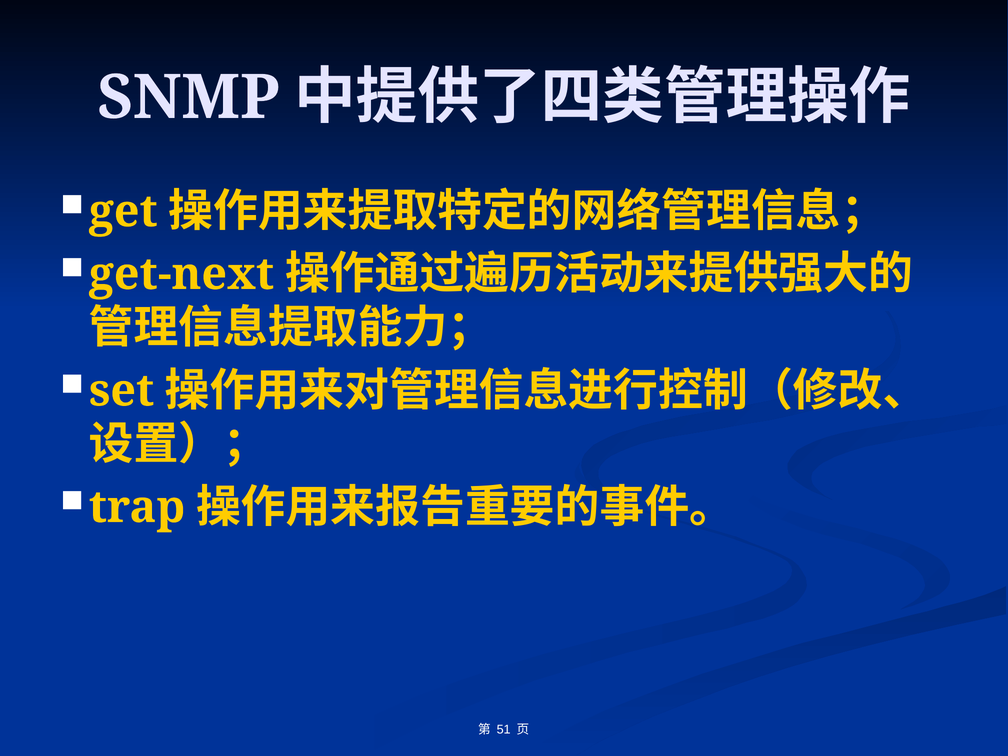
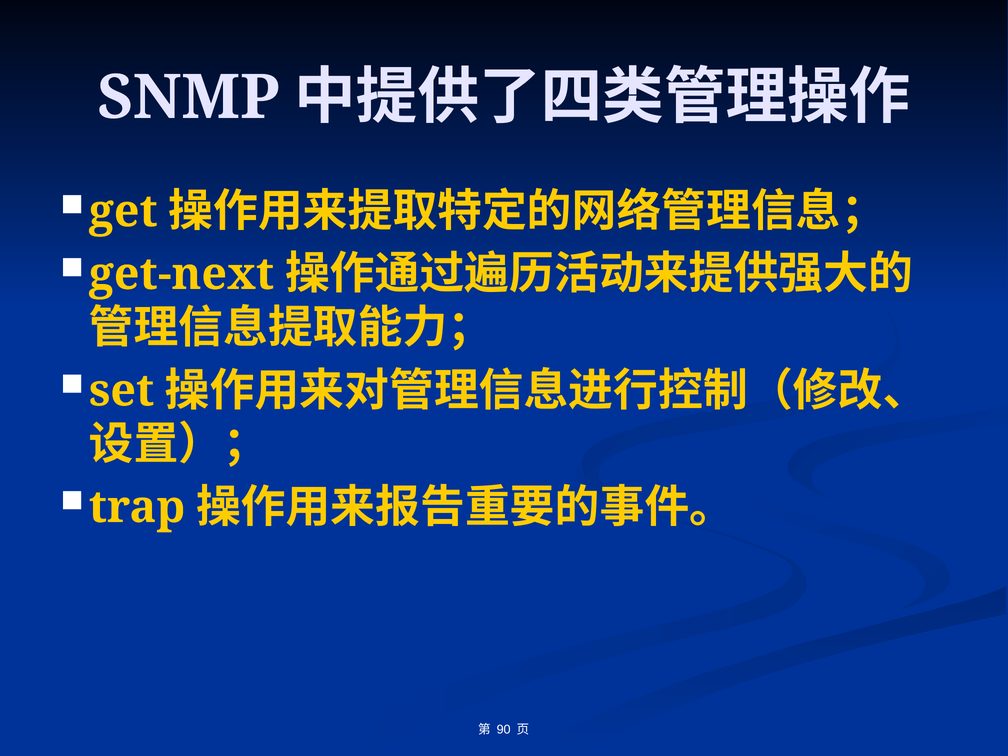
51: 51 -> 90 (504, 730)
